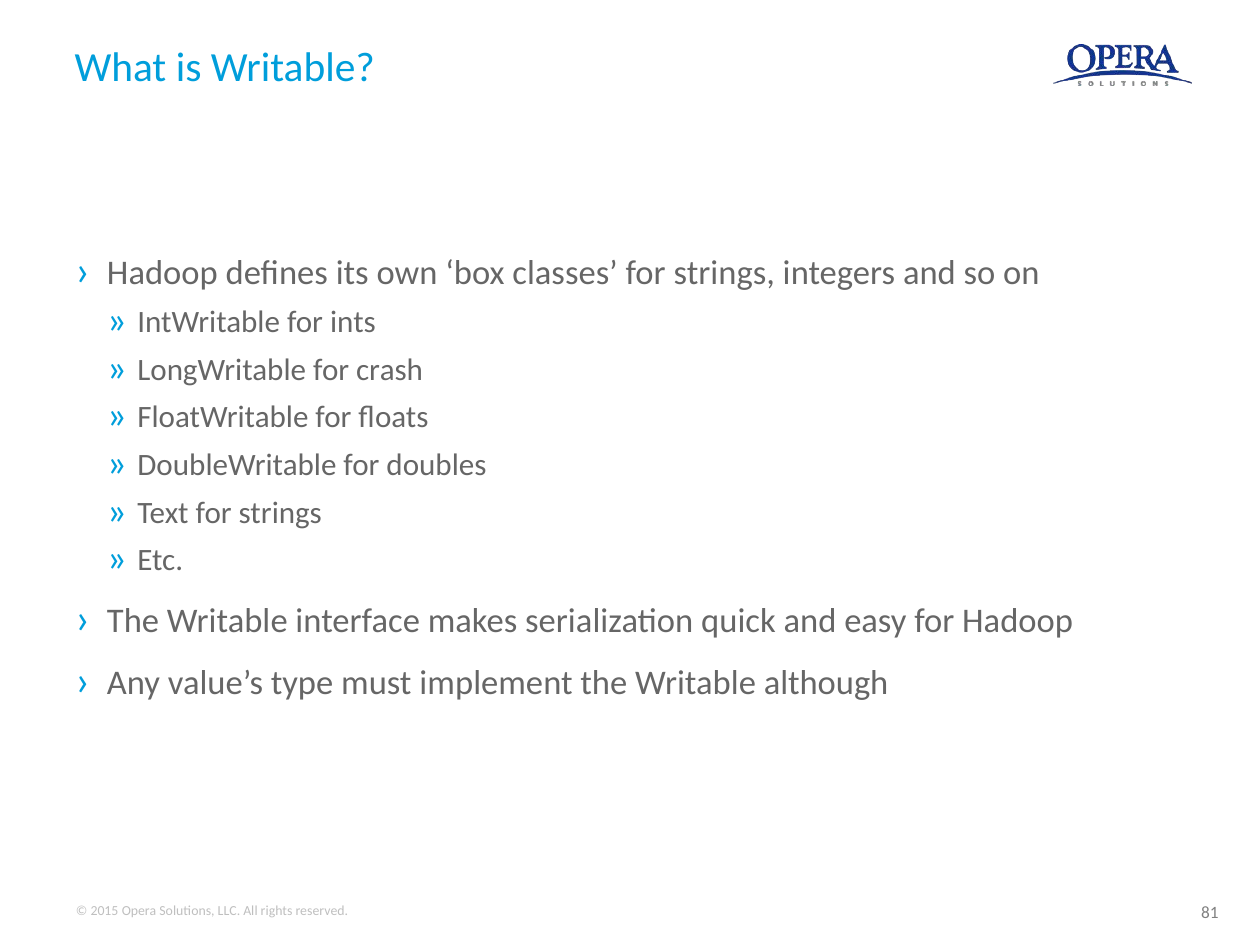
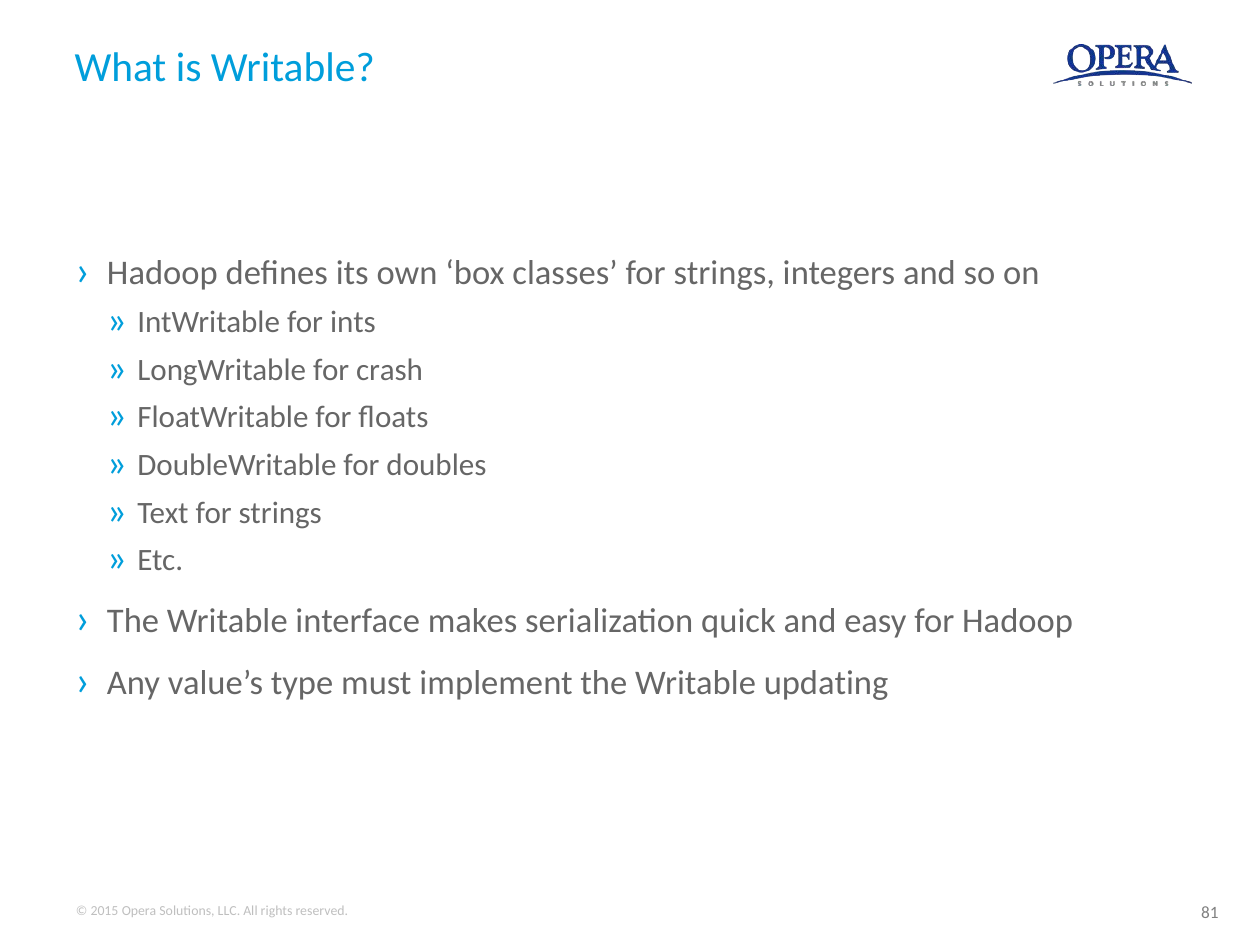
although: although -> updating (826, 683)
